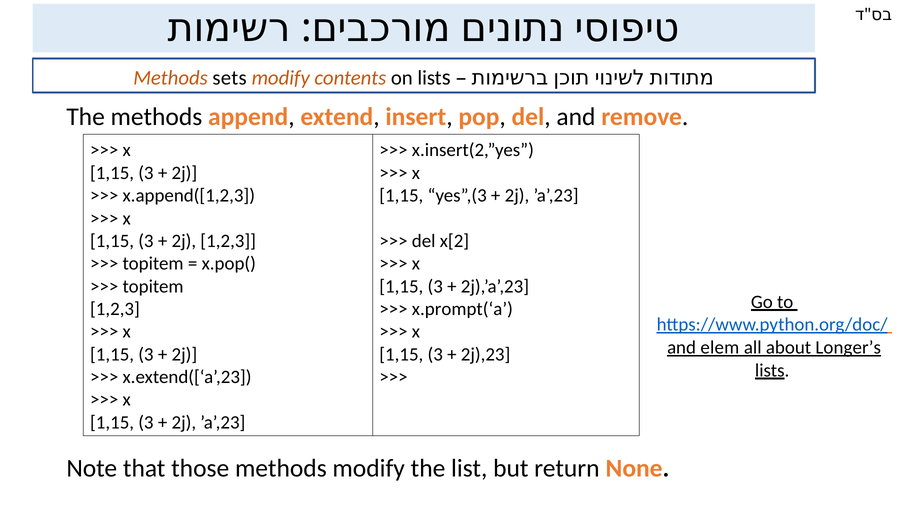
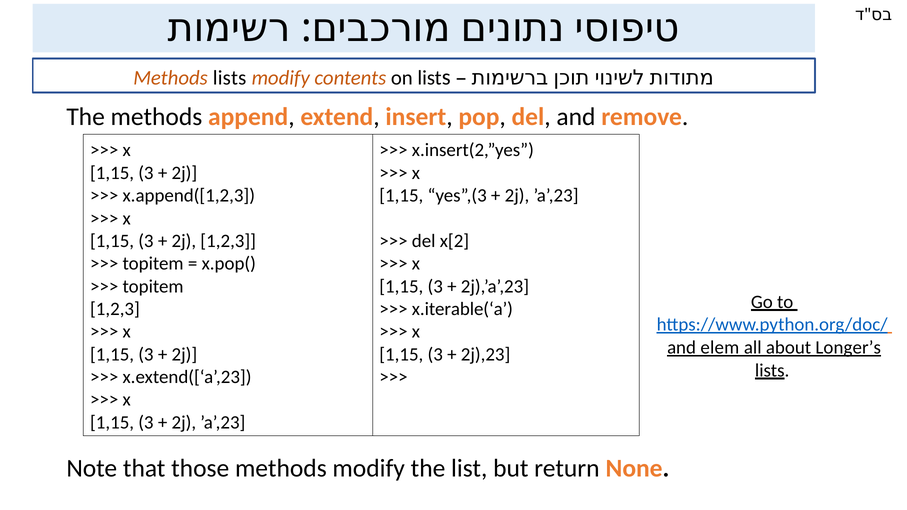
Methods sets: sets -> lists (230, 78)
x.prompt(‘a: x.prompt(‘a -> x.iterable(‘a (462, 309)
